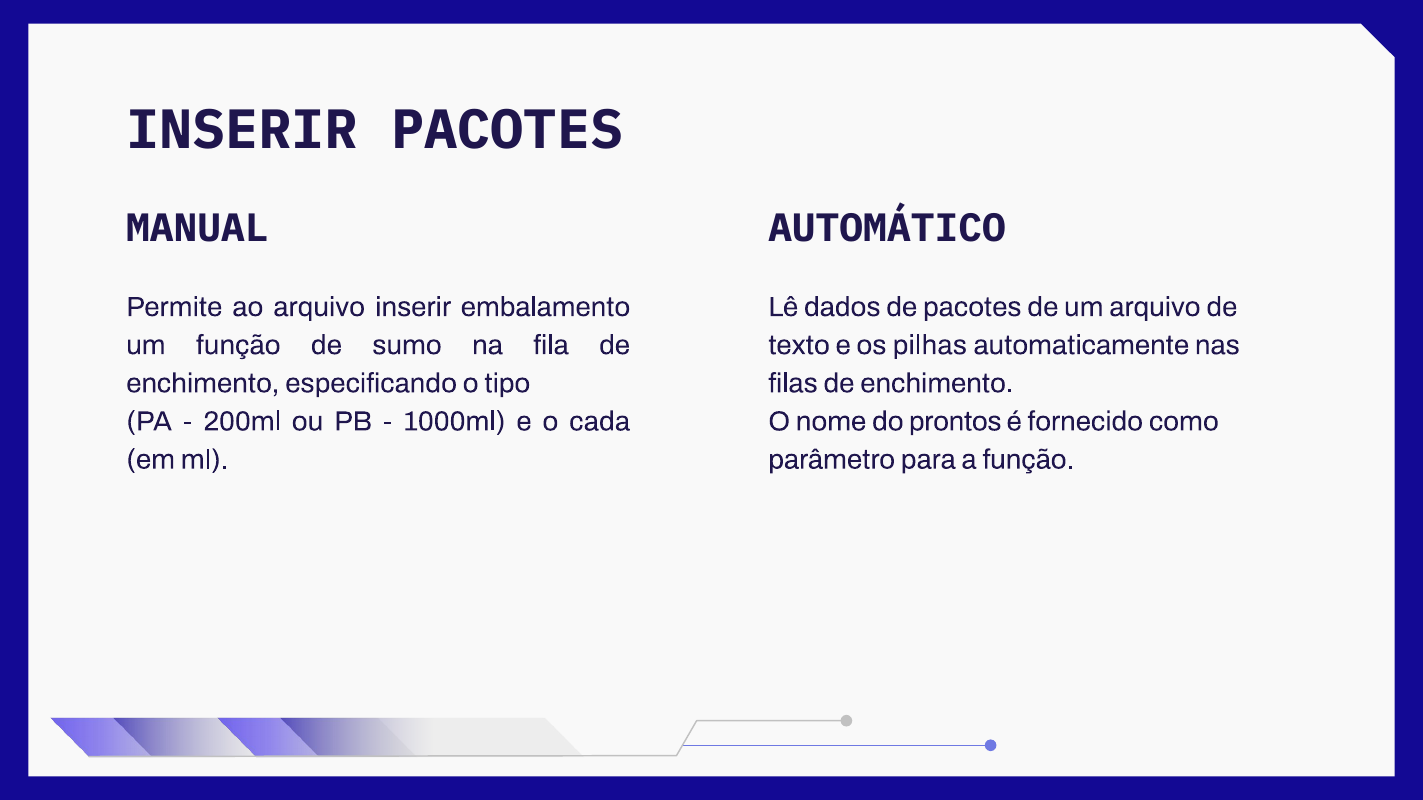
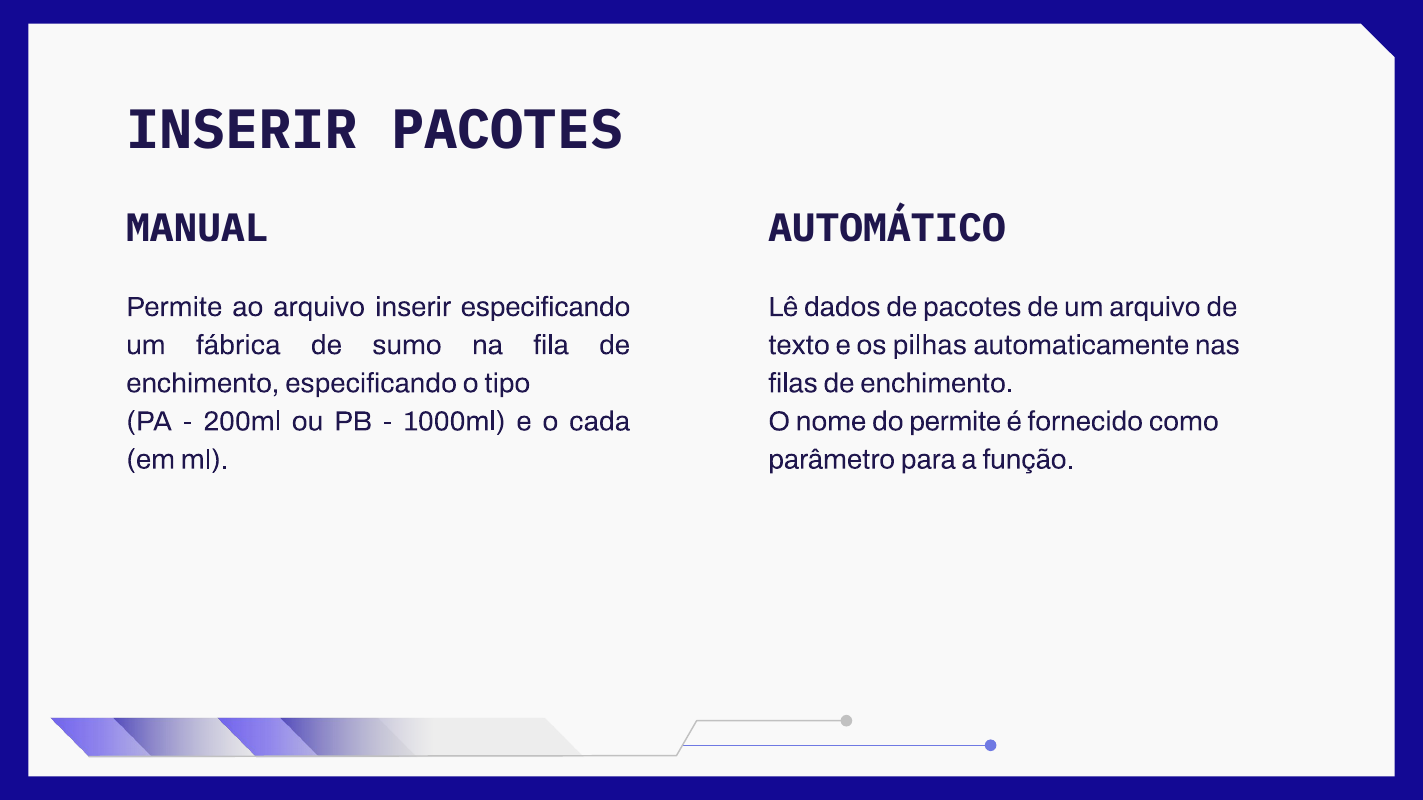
inserir embalamento: embalamento -> especificando (546, 307)
um função: função -> fábrica (238, 345)
do prontos: prontos -> permite (955, 422)
